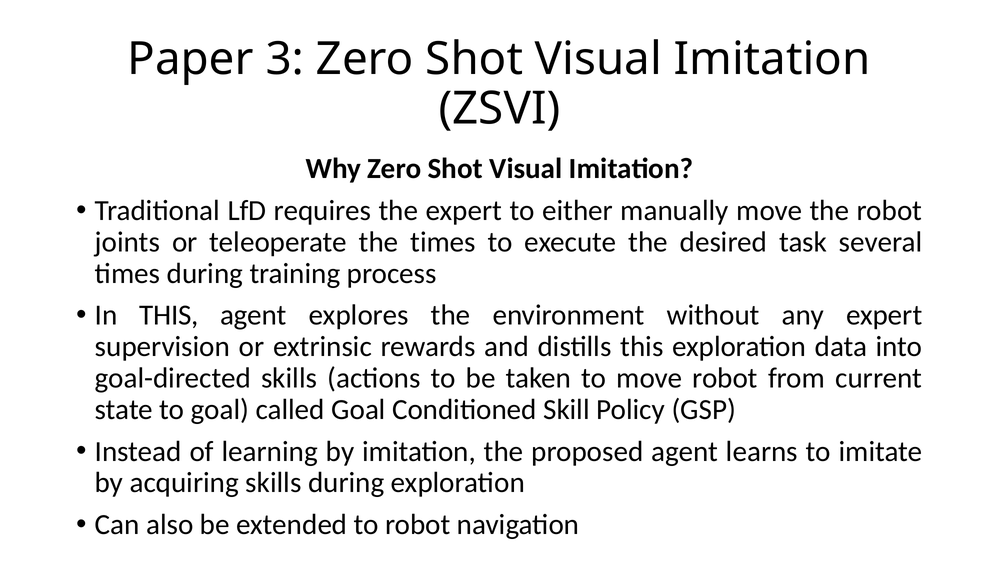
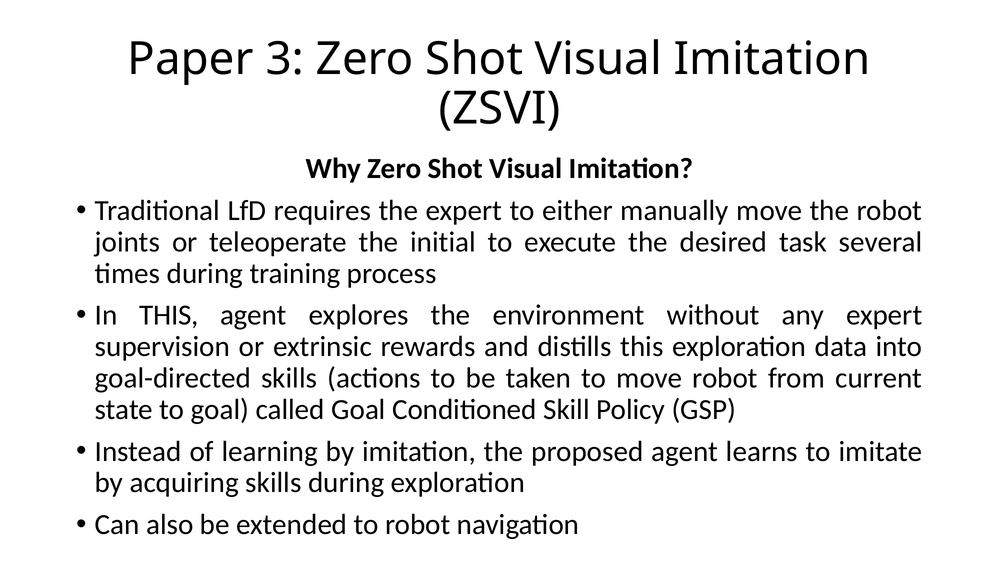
the times: times -> initial (443, 242)
